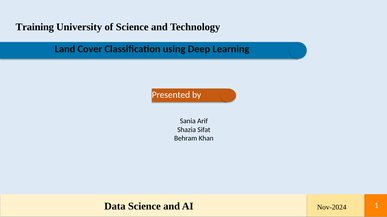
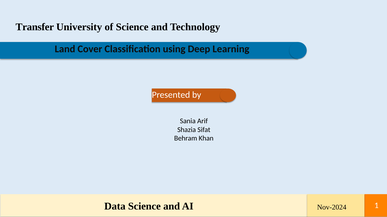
Training: Training -> Transfer (35, 27)
